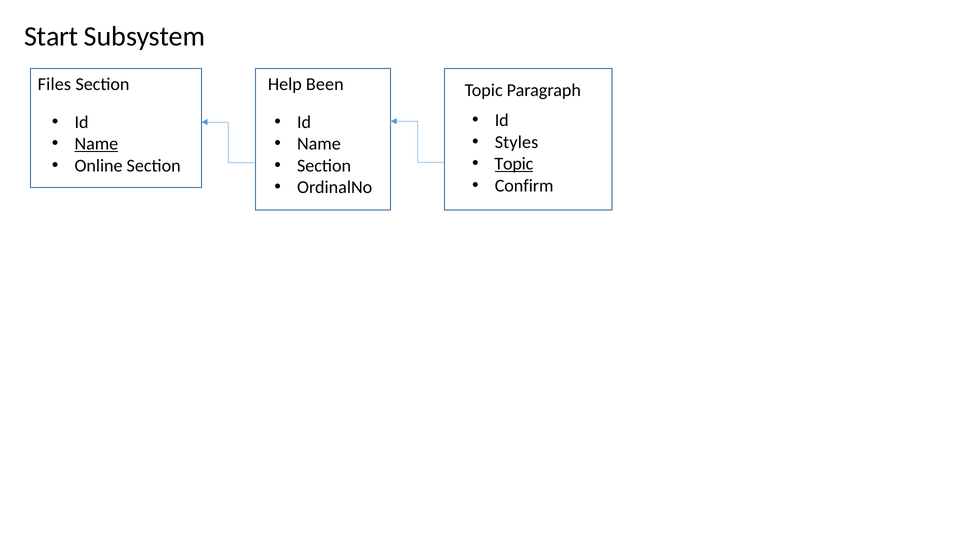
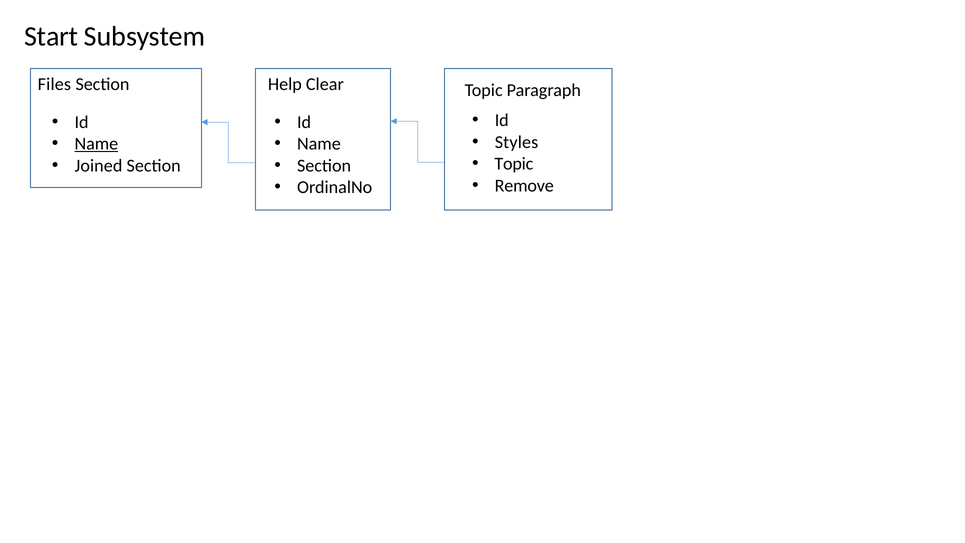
Been: Been -> Clear (325, 84)
Topic underline: present -> none (514, 164)
Online: Online -> Joined (98, 165)
Confirm: Confirm -> Remove (524, 186)
